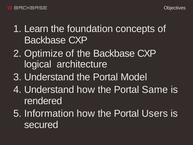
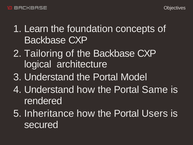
Optimize: Optimize -> Tailoring (44, 53)
Information: Information -> Inheritance (49, 113)
